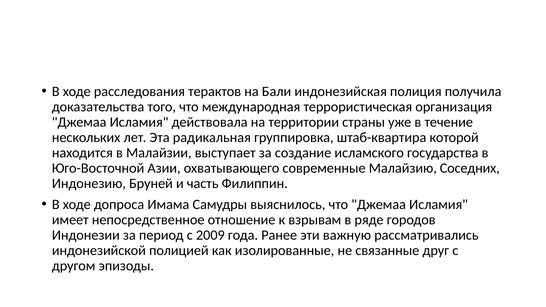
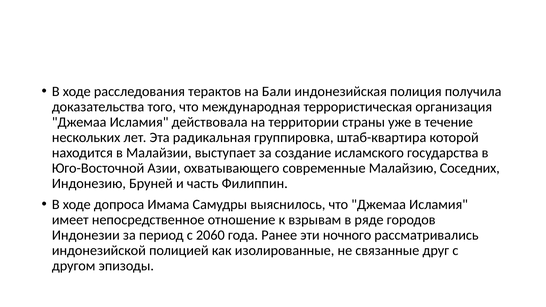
2009: 2009 -> 2060 (210, 235)
важную: важную -> ночного (347, 235)
